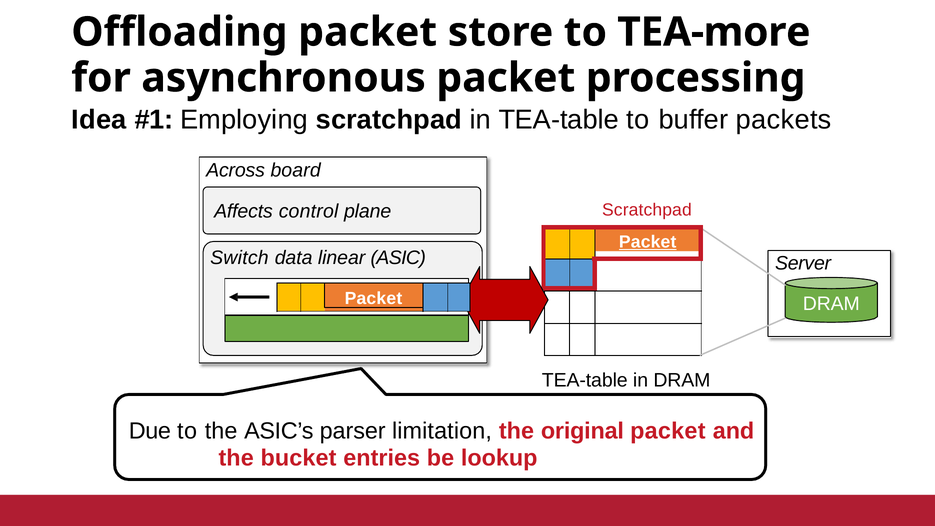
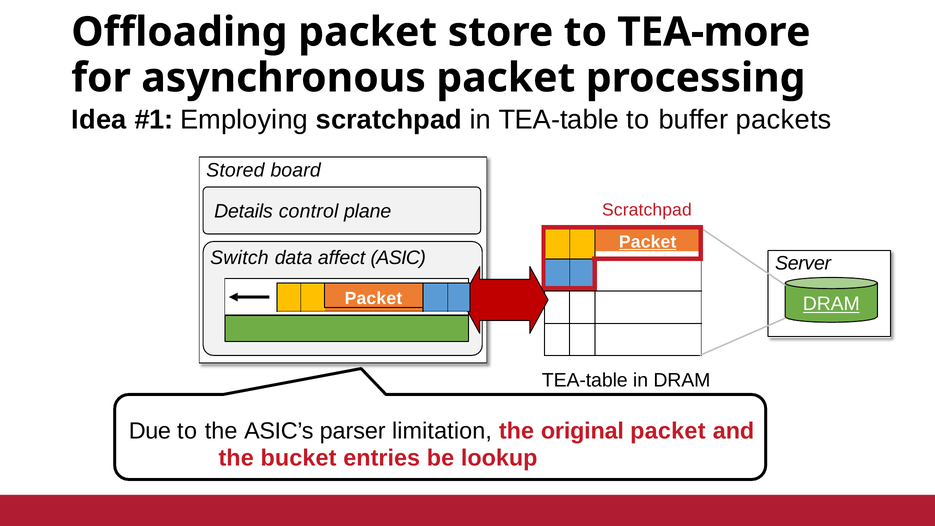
Across: Across -> Stored (235, 170)
Affects: Affects -> Details (243, 211)
linear: linear -> affect (342, 258)
DRAM underline: none -> present (831, 304)
